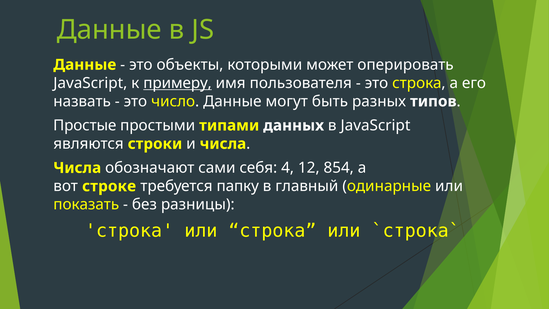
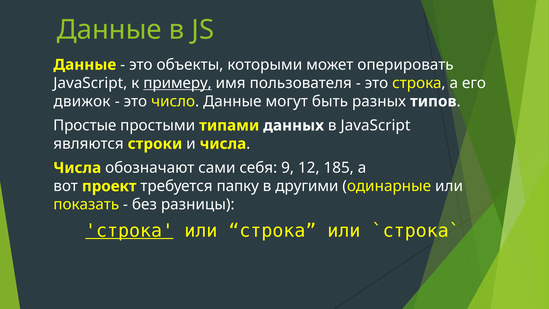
назвать: назвать -> движок (82, 101)
4: 4 -> 9 (288, 168)
854: 854 -> 185 (339, 168)
строке: строке -> проект (109, 186)
главный: главный -> другими (307, 186)
строка underline: none -> present (129, 231)
